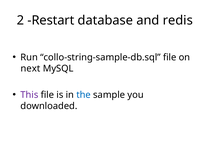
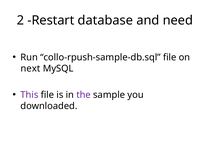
redis: redis -> need (178, 20)
collo-string-sample-db.sql: collo-string-sample-db.sql -> collo-rpush-sample-db.sql (100, 57)
the colour: blue -> purple (84, 94)
